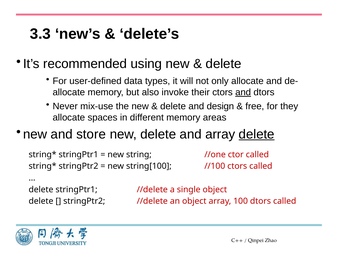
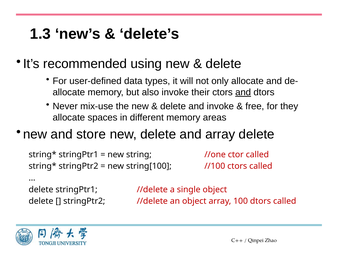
3.3: 3.3 -> 1.3 (40, 34)
and design: design -> invoke (220, 107)
delete underline: present -> none (257, 134)
